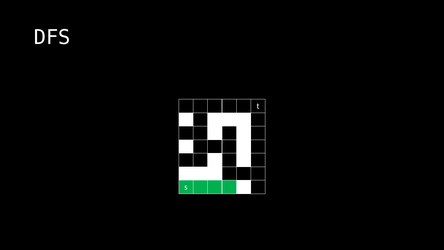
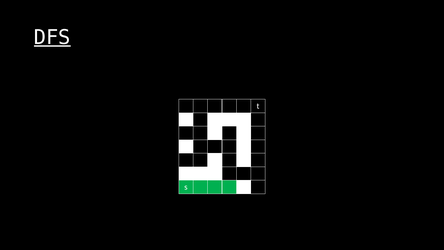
DFS underline: none -> present (52, 37)
